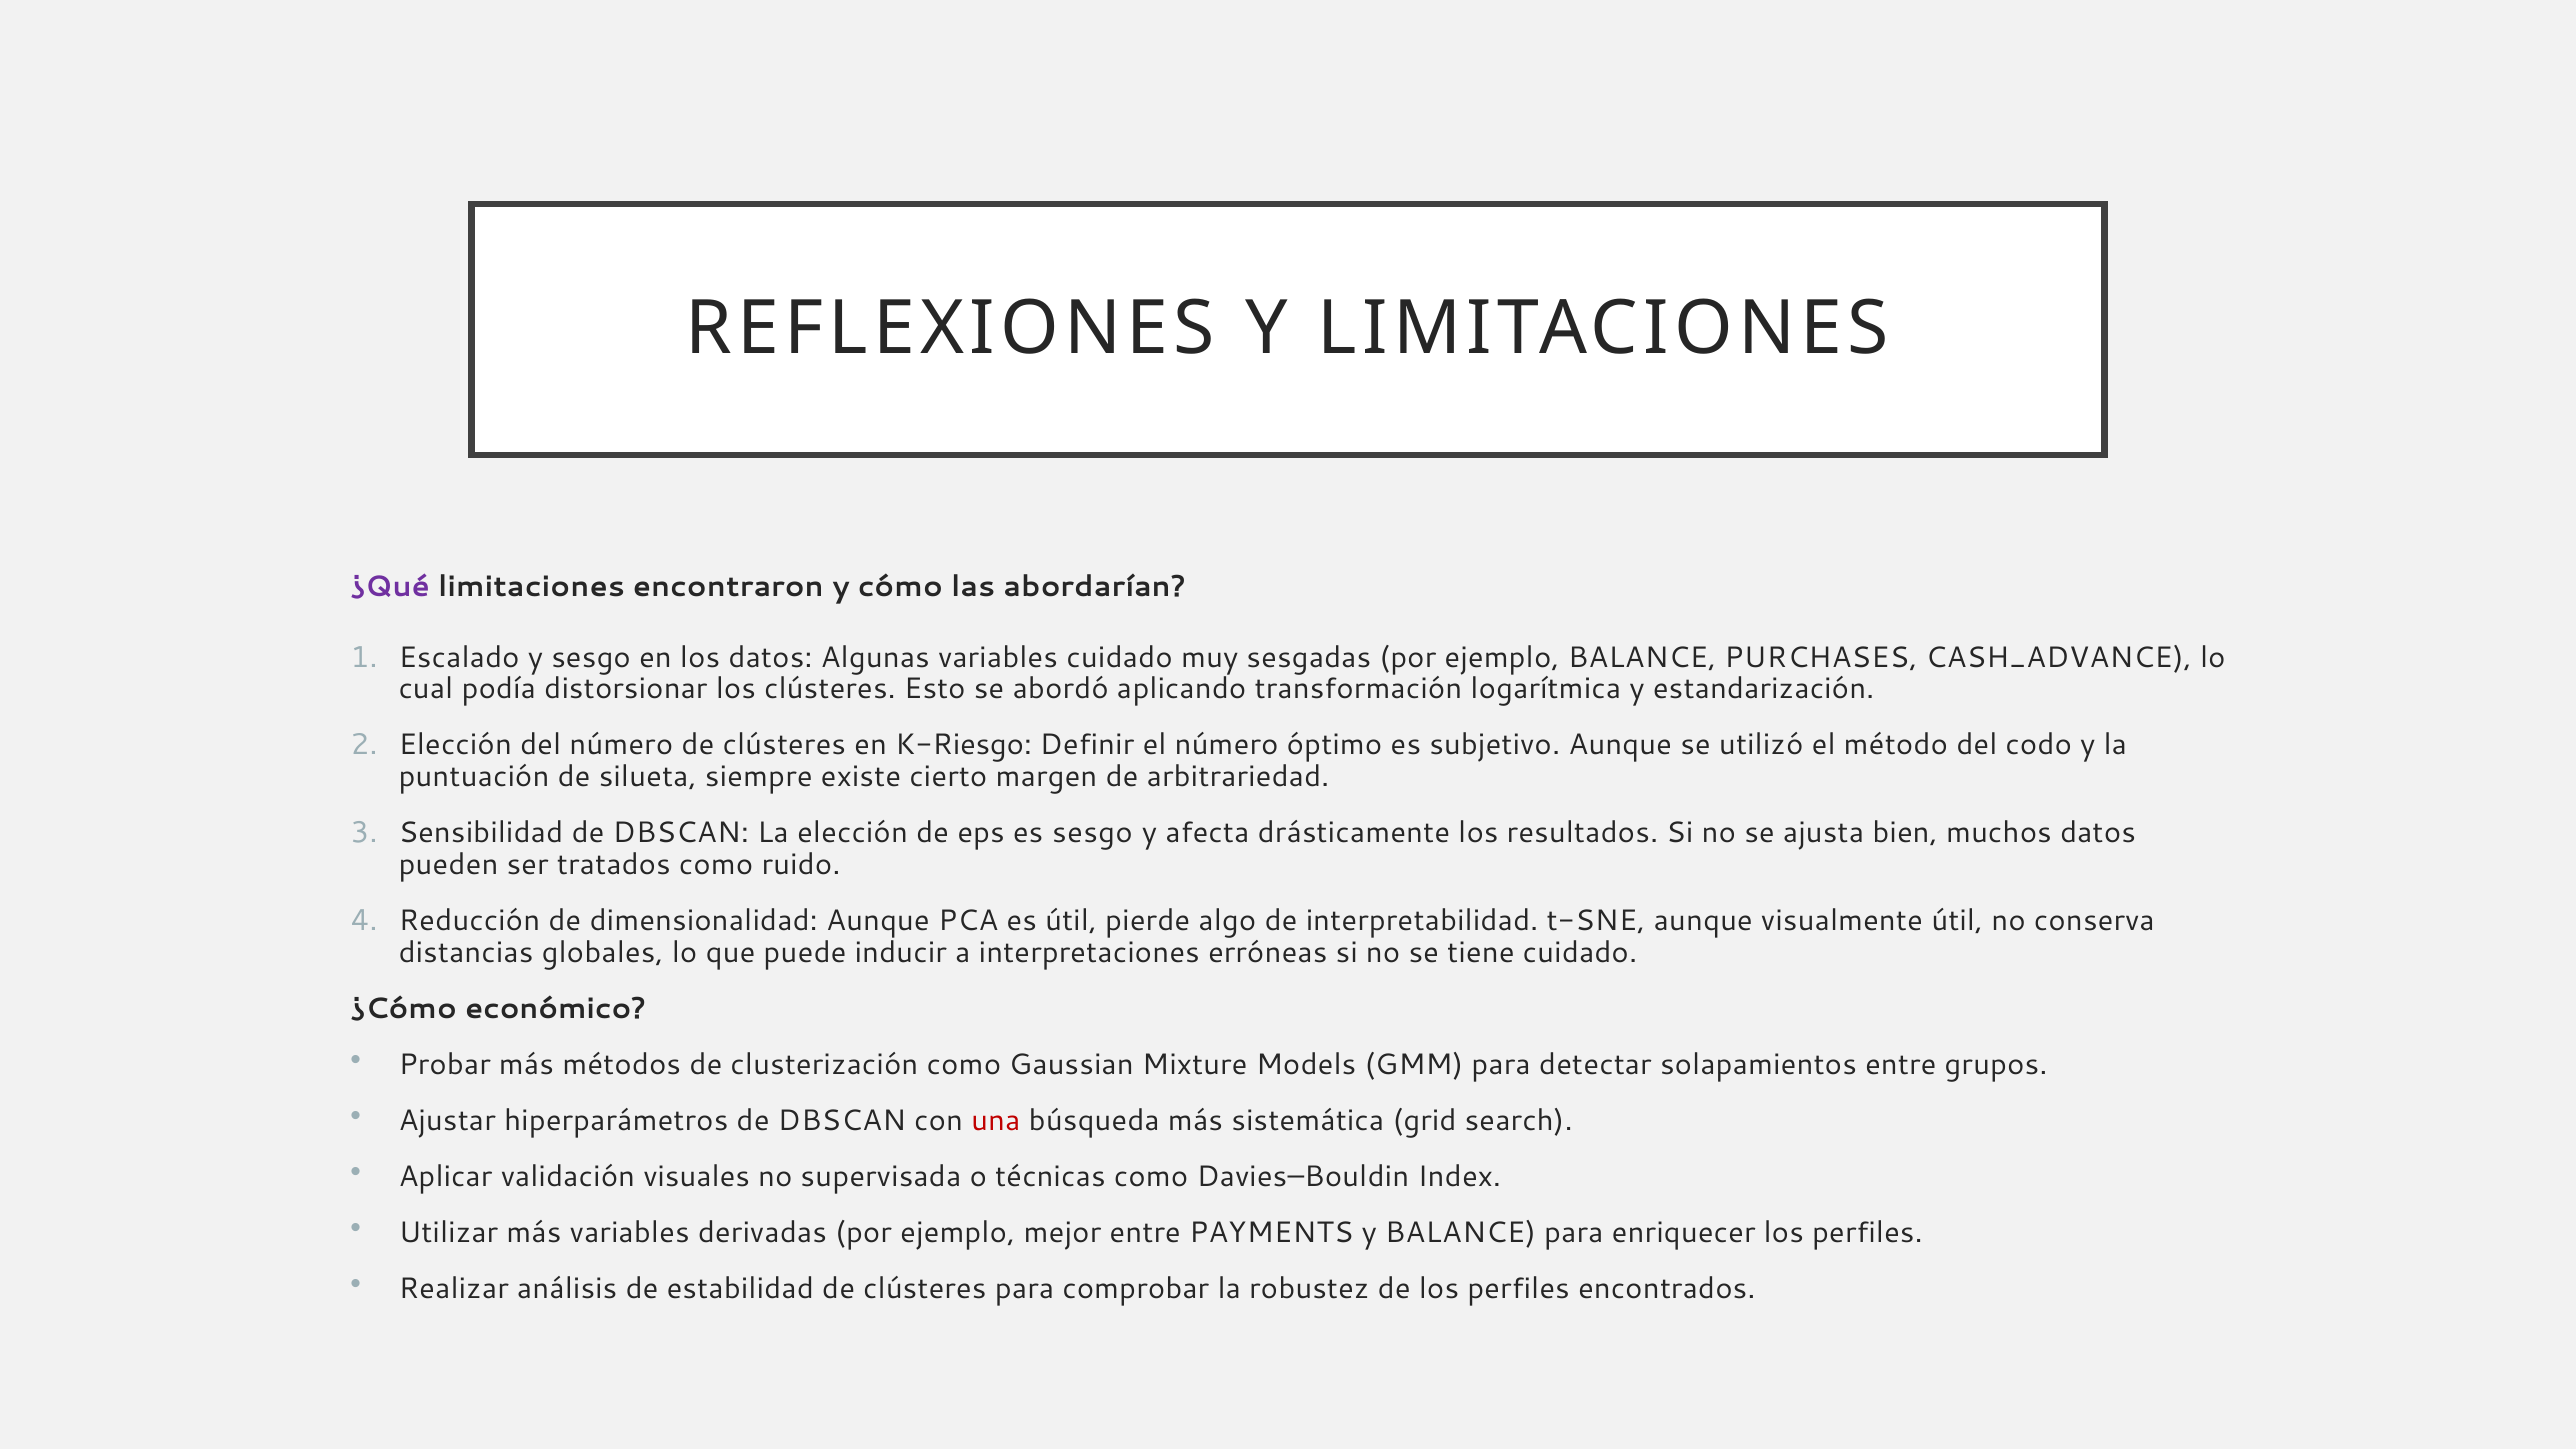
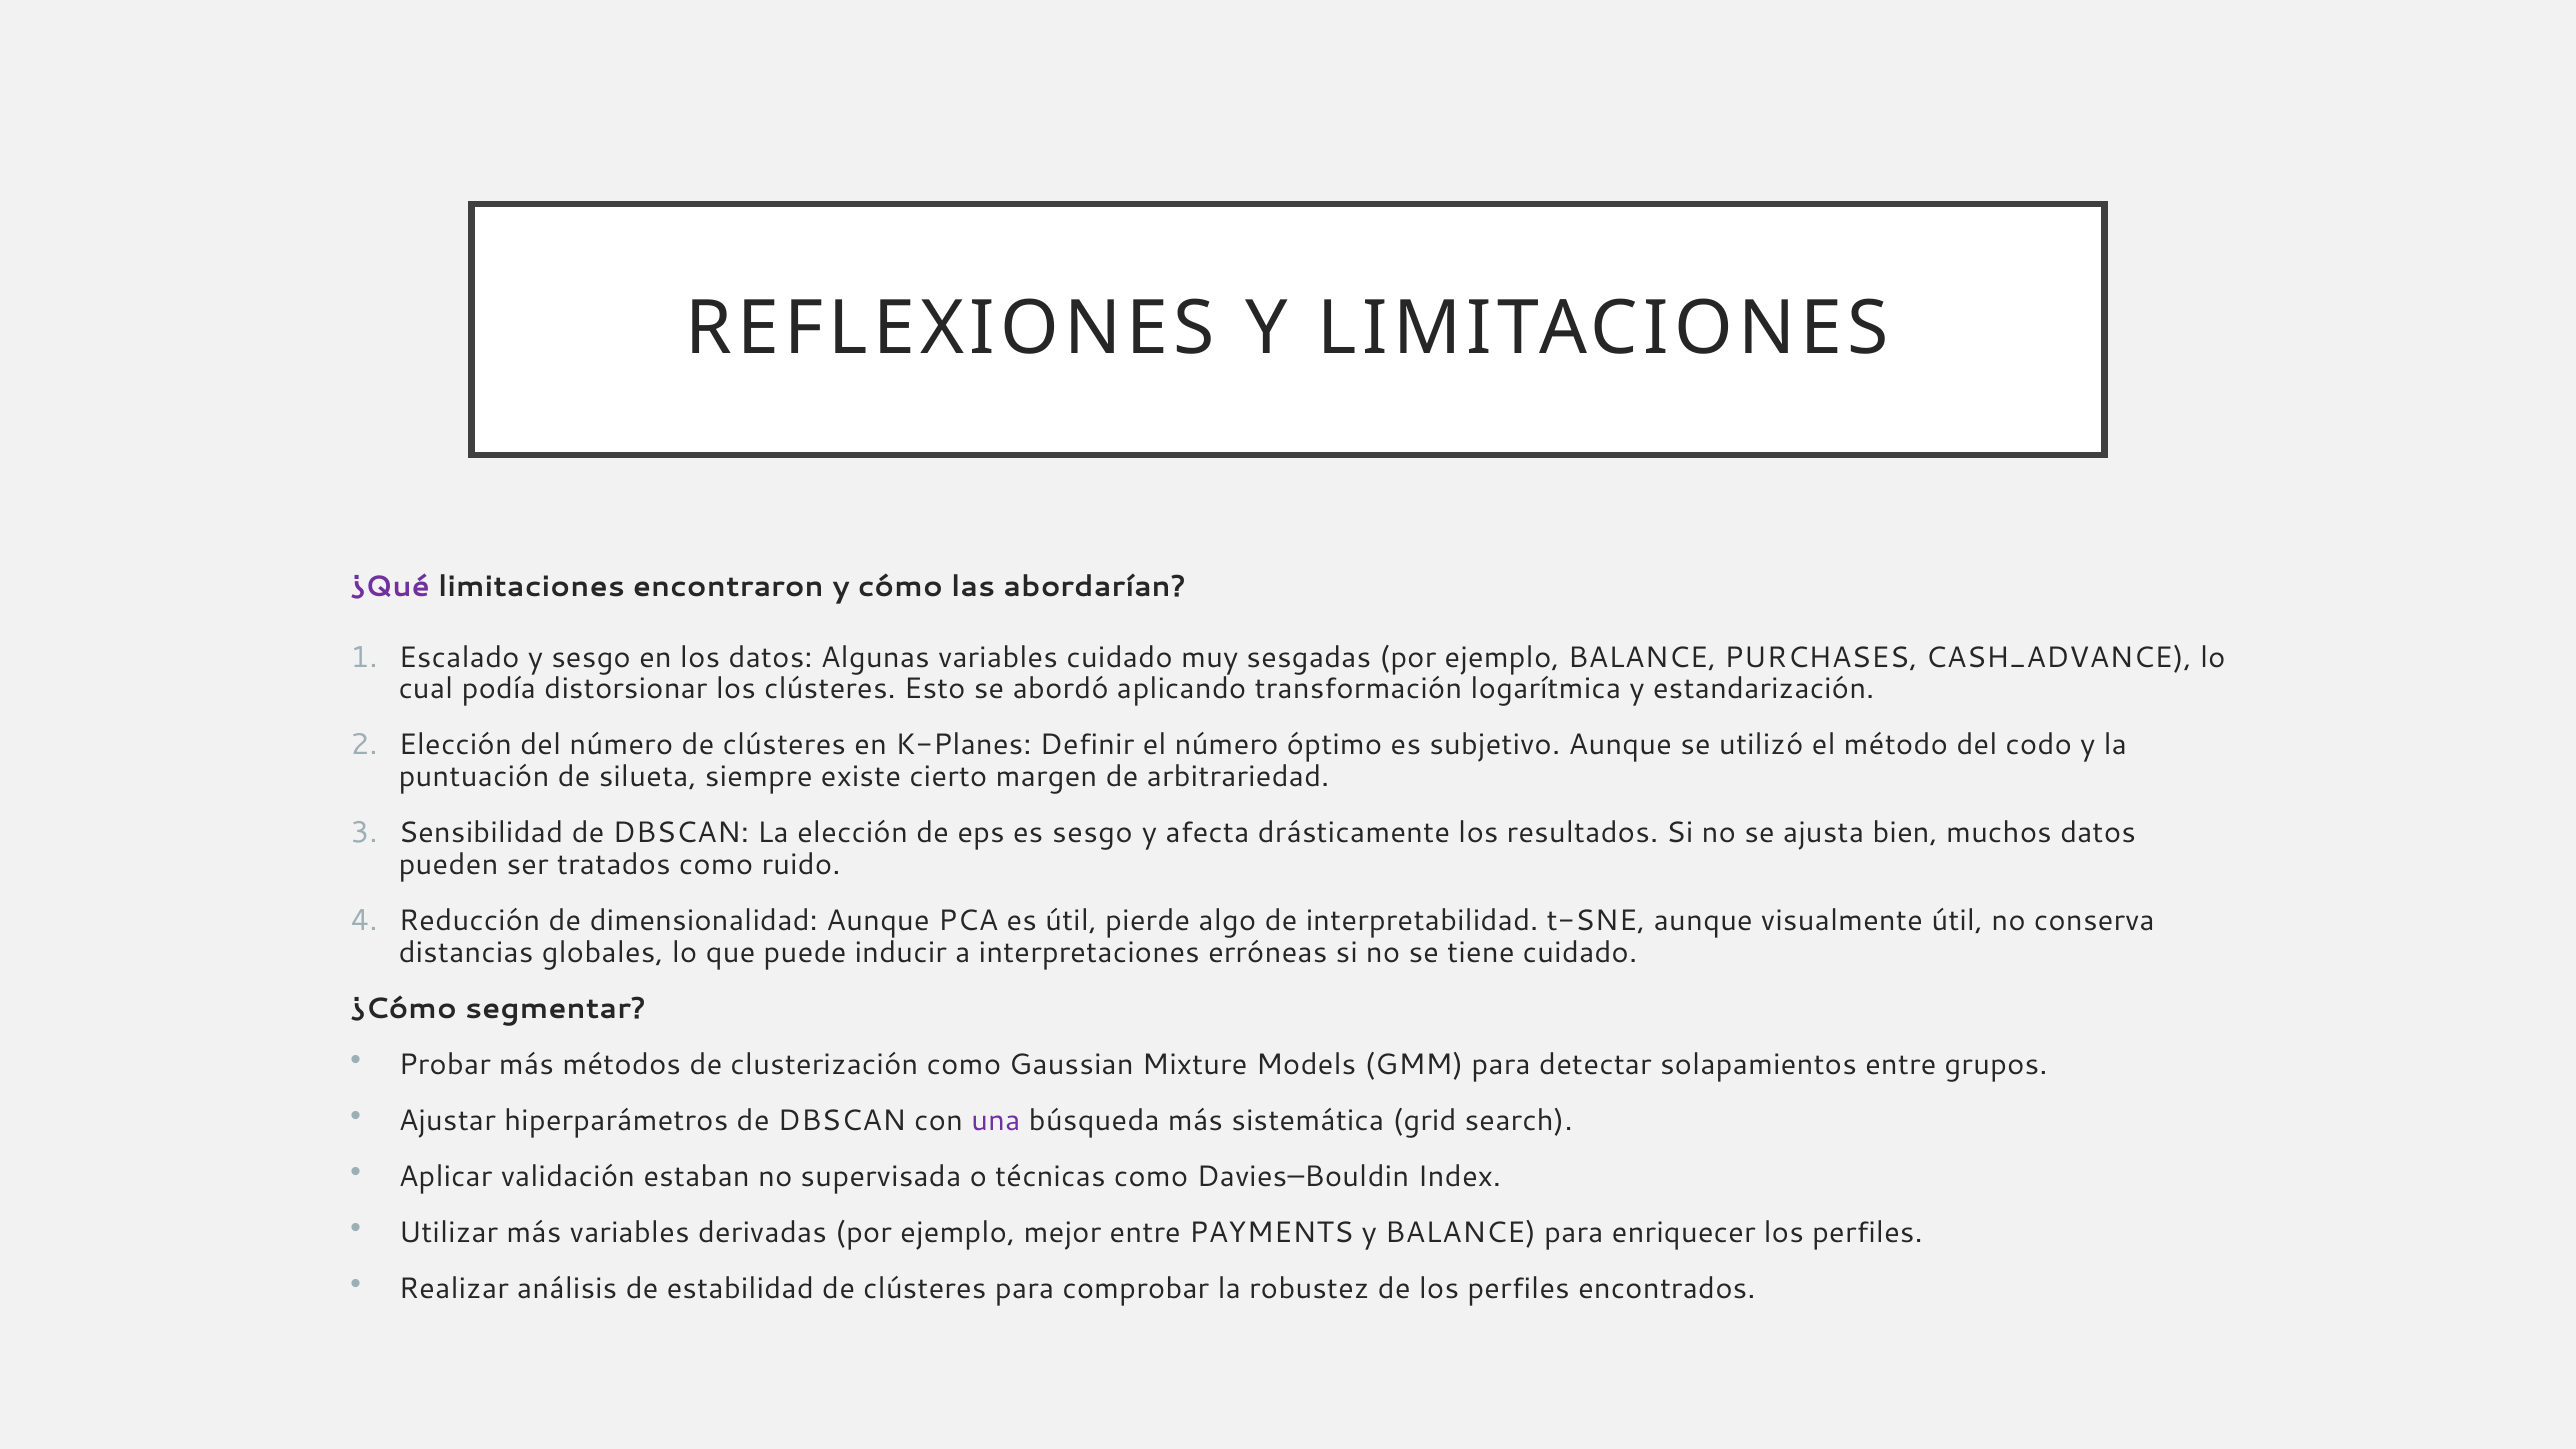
K-Riesgo: K-Riesgo -> K-Planes (963, 745)
económico: económico -> segmentar (556, 1009)
una colour: red -> purple (996, 1121)
visuales: visuales -> estaban (697, 1177)
